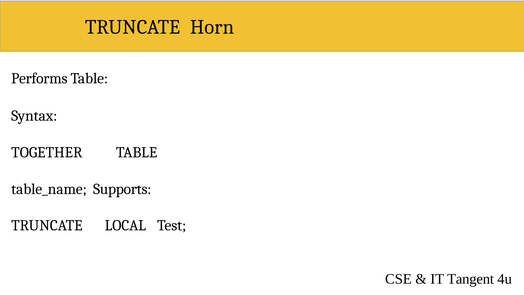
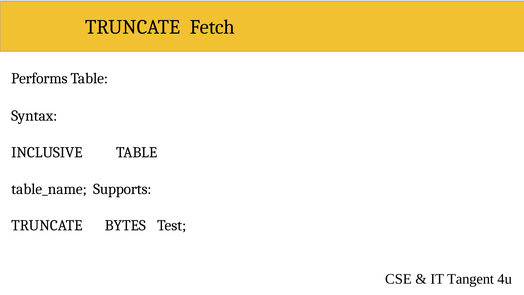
Horn: Horn -> Fetch (212, 27)
TOGETHER: TOGETHER -> INCLUSIVE (47, 152)
LOCAL: LOCAL -> BYTES (125, 225)
